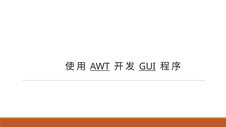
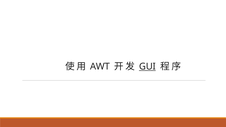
AWT underline: present -> none (100, 67)
